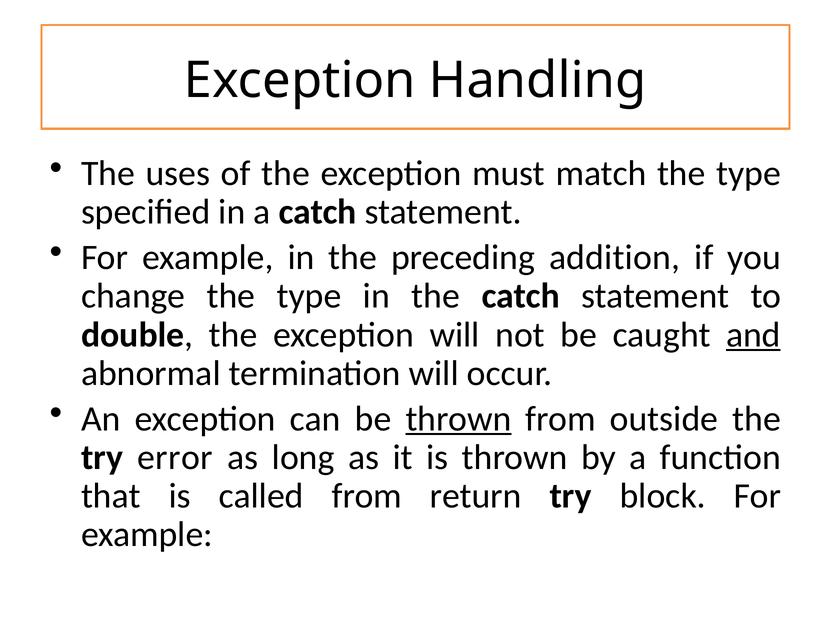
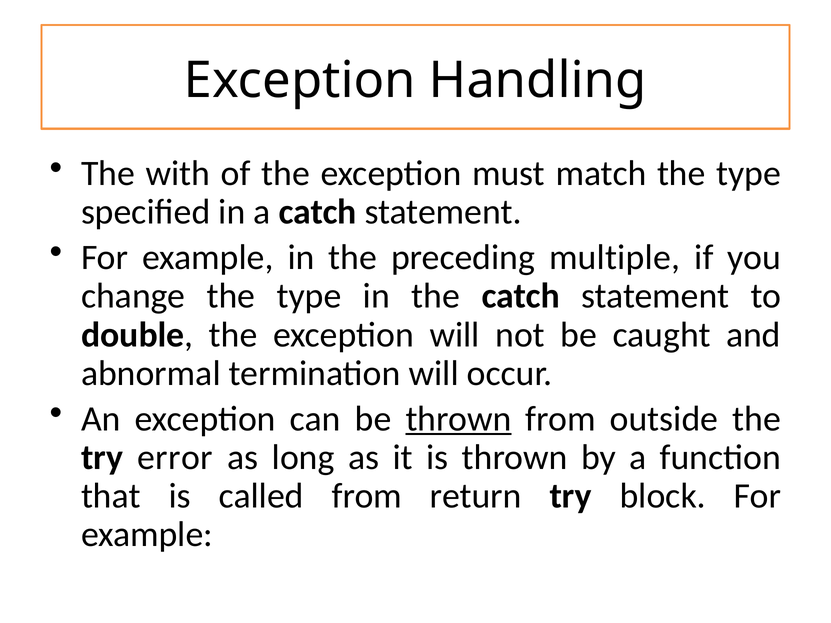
uses: uses -> with (178, 174)
addition: addition -> multiple (615, 258)
and underline: present -> none (753, 335)
